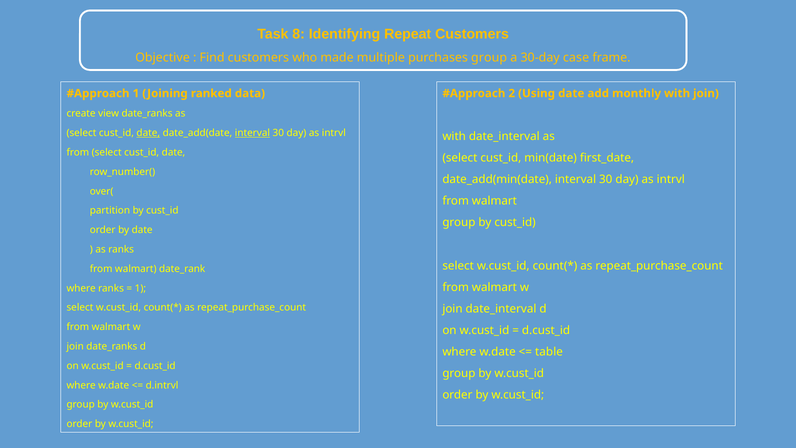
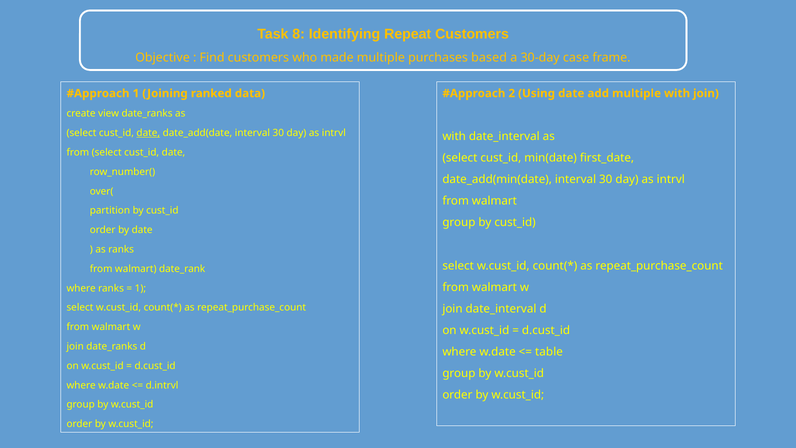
purchases group: group -> based (489, 57)
add monthly: monthly -> multiple (637, 93)
interval underline: present -> none (252, 133)
